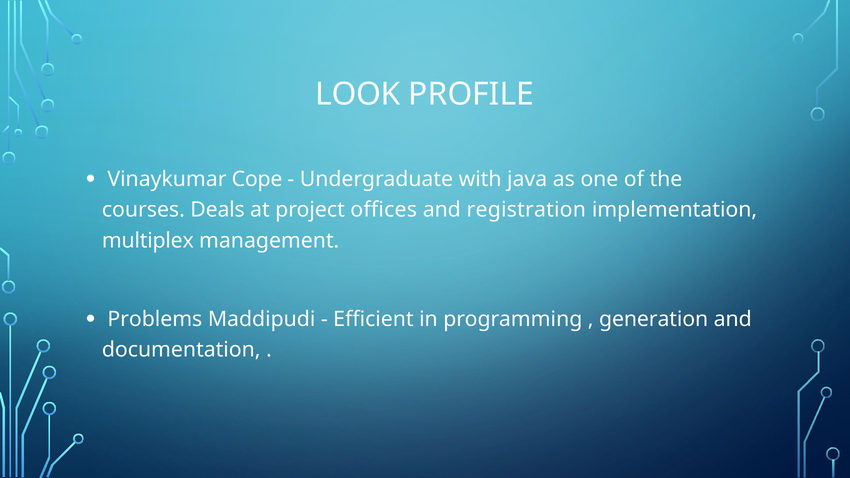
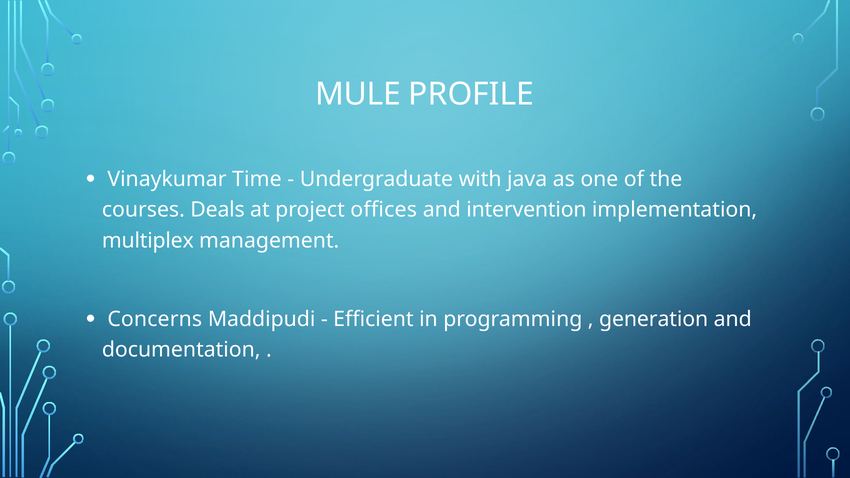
LOOK: LOOK -> MULE (358, 94)
Cope: Cope -> Time (257, 179)
registration: registration -> intervention (526, 210)
Problems: Problems -> Concerns (155, 319)
